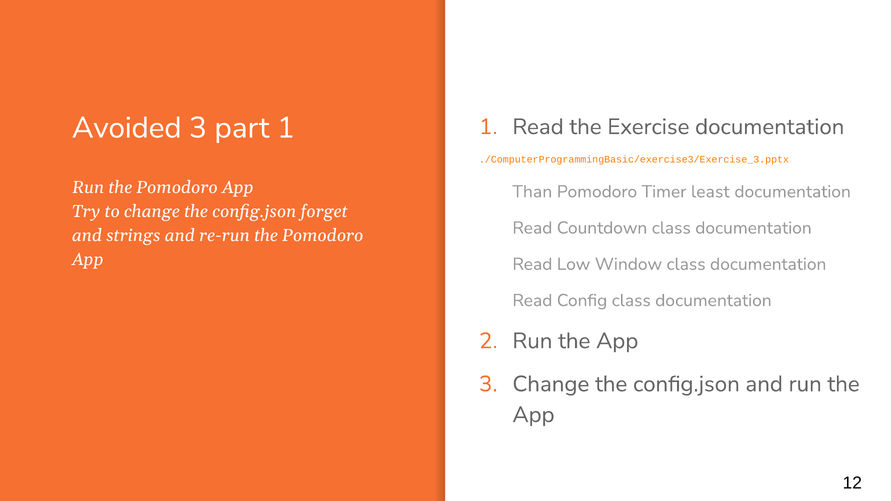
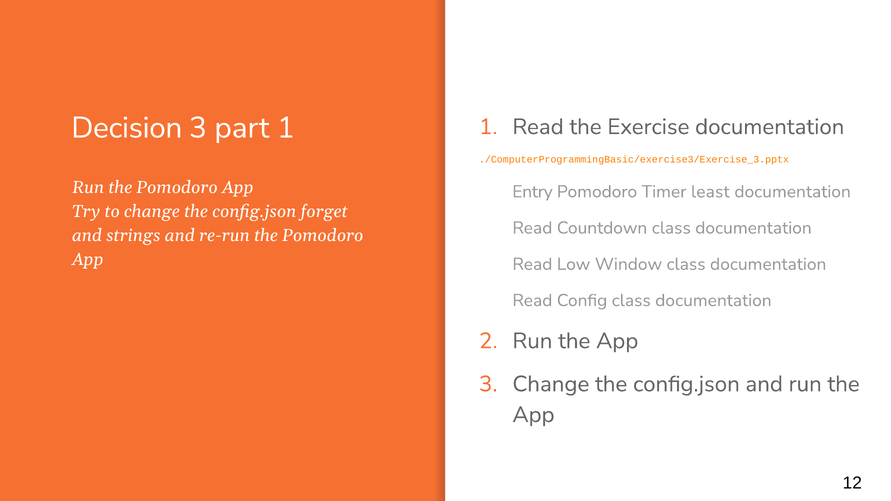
Avoided: Avoided -> Decision (127, 128)
Than: Than -> Entry (532, 192)
